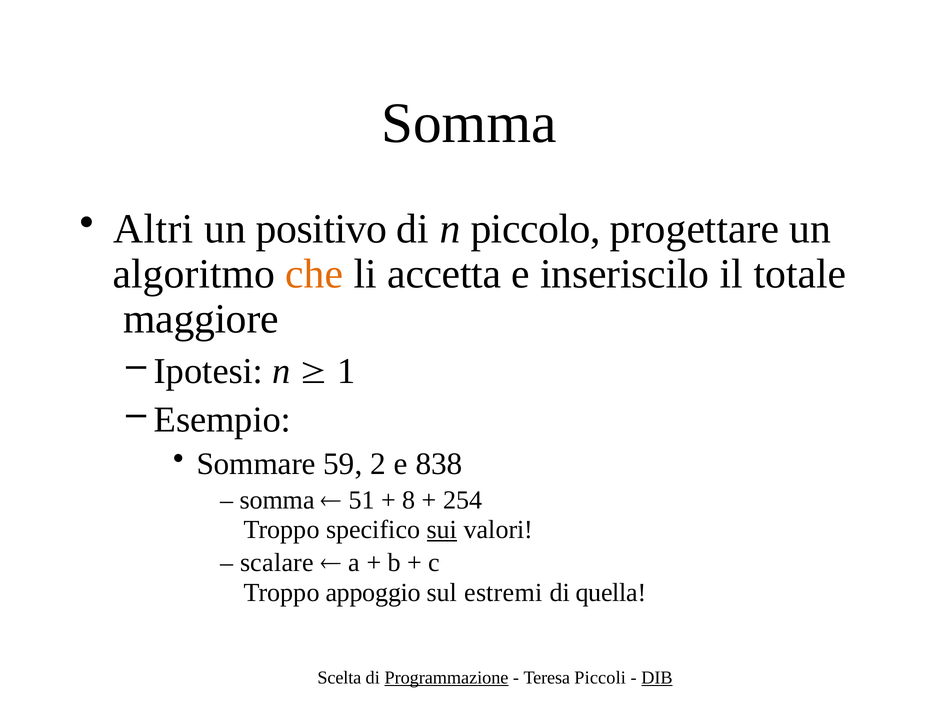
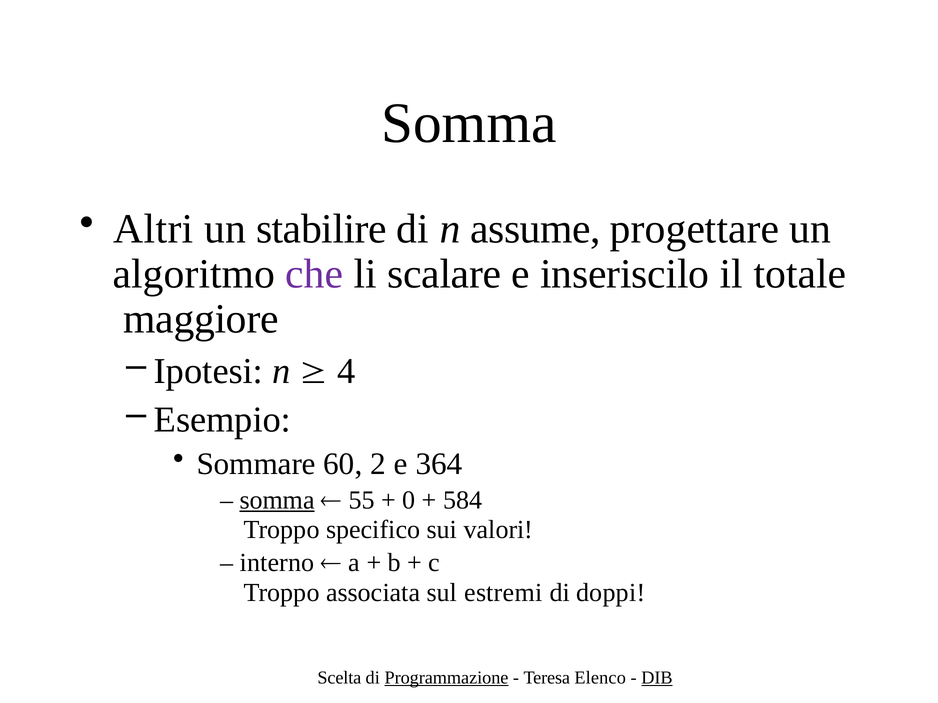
positivo: positivo -> stabilire (321, 229)
piccolo: piccolo -> assume (536, 229)
che colour: orange -> purple (314, 274)
accetta: accetta -> scalare (444, 274)
1: 1 -> 4 (347, 371)
59: 59 -> 60 (343, 464)
838: 838 -> 364 (439, 464)
somma underline: none -> present (277, 500)
51: 51 -> 55 (362, 500)
8: 8 -> 0 (409, 500)
254: 254 -> 584 (463, 500)
sui underline: present -> none (442, 530)
scalare: scalare -> interno (277, 563)
appoggio: appoggio -> associata (373, 593)
quella: quella -> doppi (611, 593)
Piccoli: Piccoli -> Elenco (600, 678)
